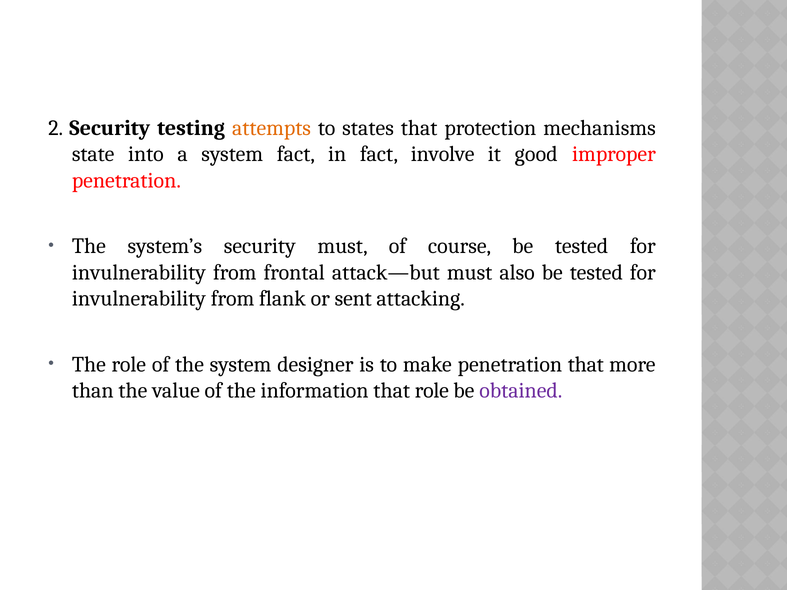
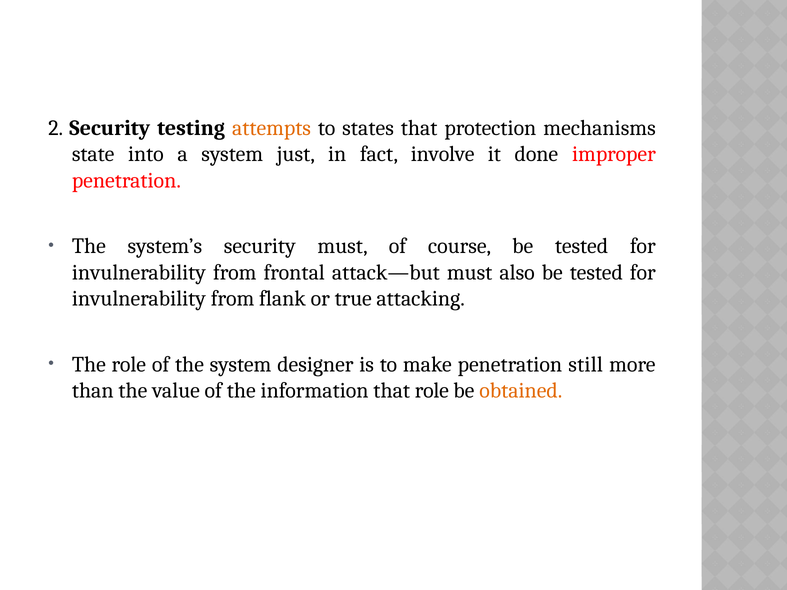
system fact: fact -> just (296, 154)
good: good -> done (536, 154)
sent: sent -> true (353, 299)
penetration that: that -> still (586, 364)
obtained colour: purple -> orange (521, 391)
